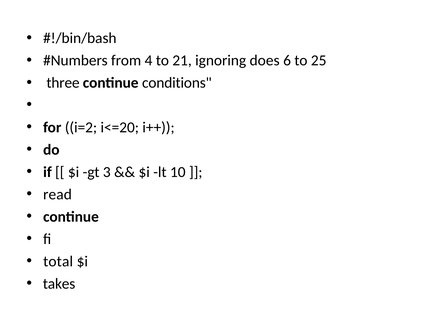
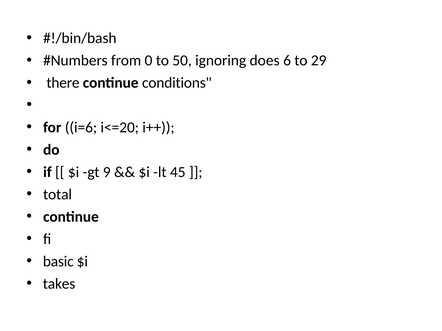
4: 4 -> 0 (149, 61)
21: 21 -> 50 (182, 61)
25: 25 -> 29 (319, 61)
three: three -> there (63, 83)
i=2: i=2 -> i=6 (81, 128)
3: 3 -> 9 (107, 172)
10: 10 -> 45 (178, 172)
read: read -> total (58, 195)
total: total -> basic (58, 262)
